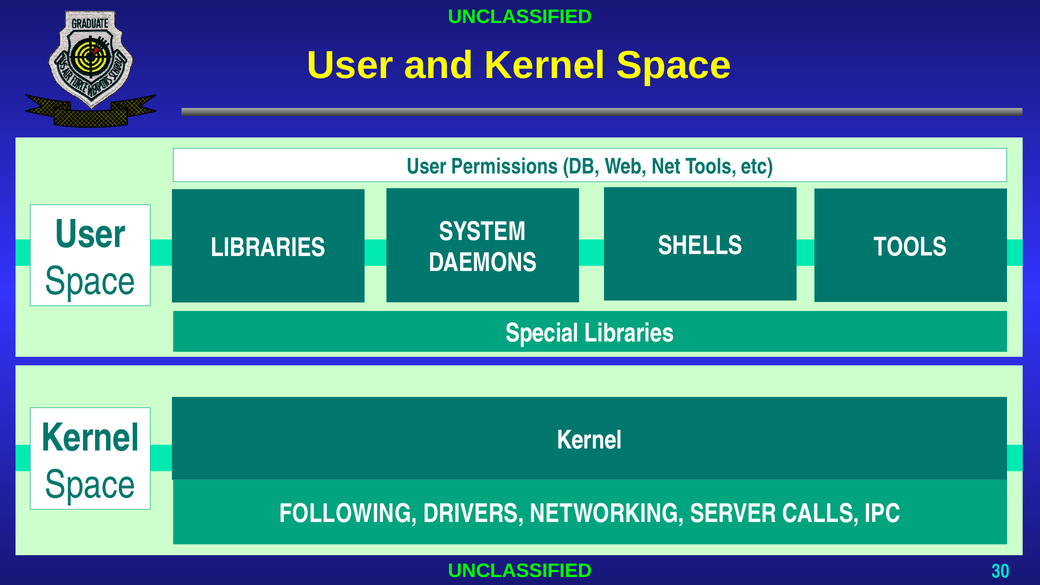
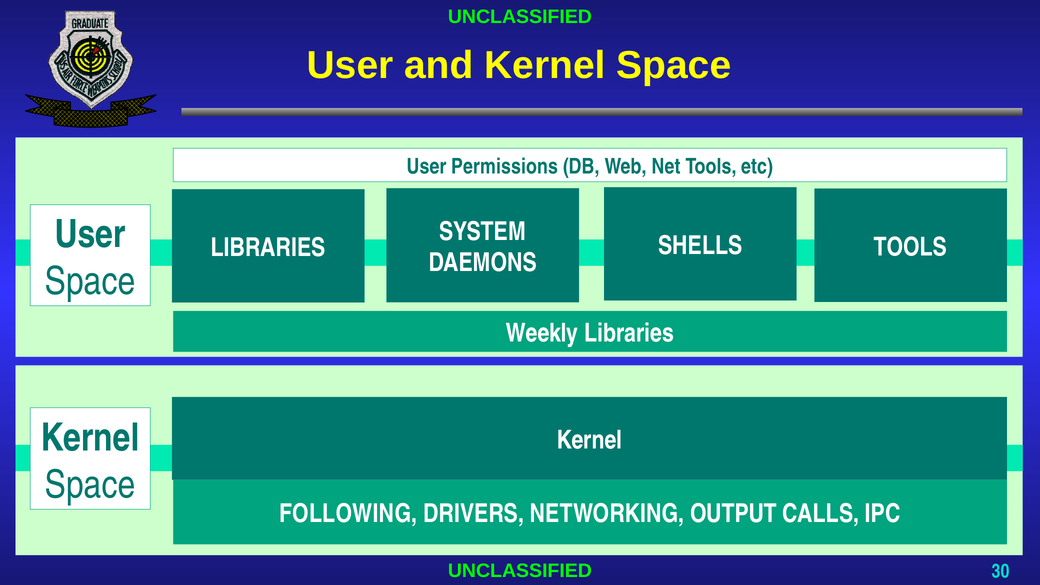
Special: Special -> Weekly (542, 333)
SERVER: SERVER -> OUTPUT (733, 514)
